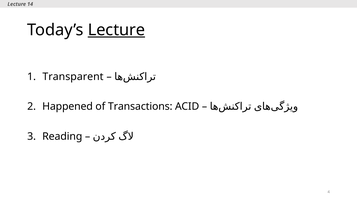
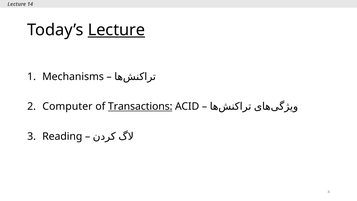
Transparent: Transparent -> Mechanisms (73, 77)
Happened: Happened -> Computer (67, 106)
Transactions underline: none -> present (140, 106)
